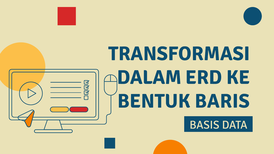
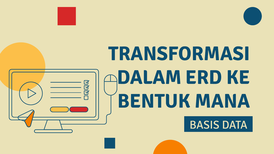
BARIS: BARIS -> MANA (222, 101)
